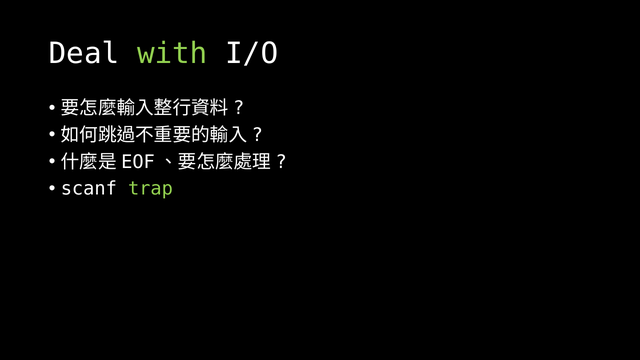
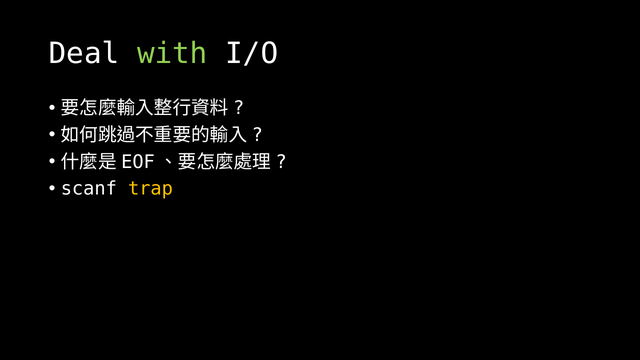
trap colour: light green -> yellow (150, 189)
